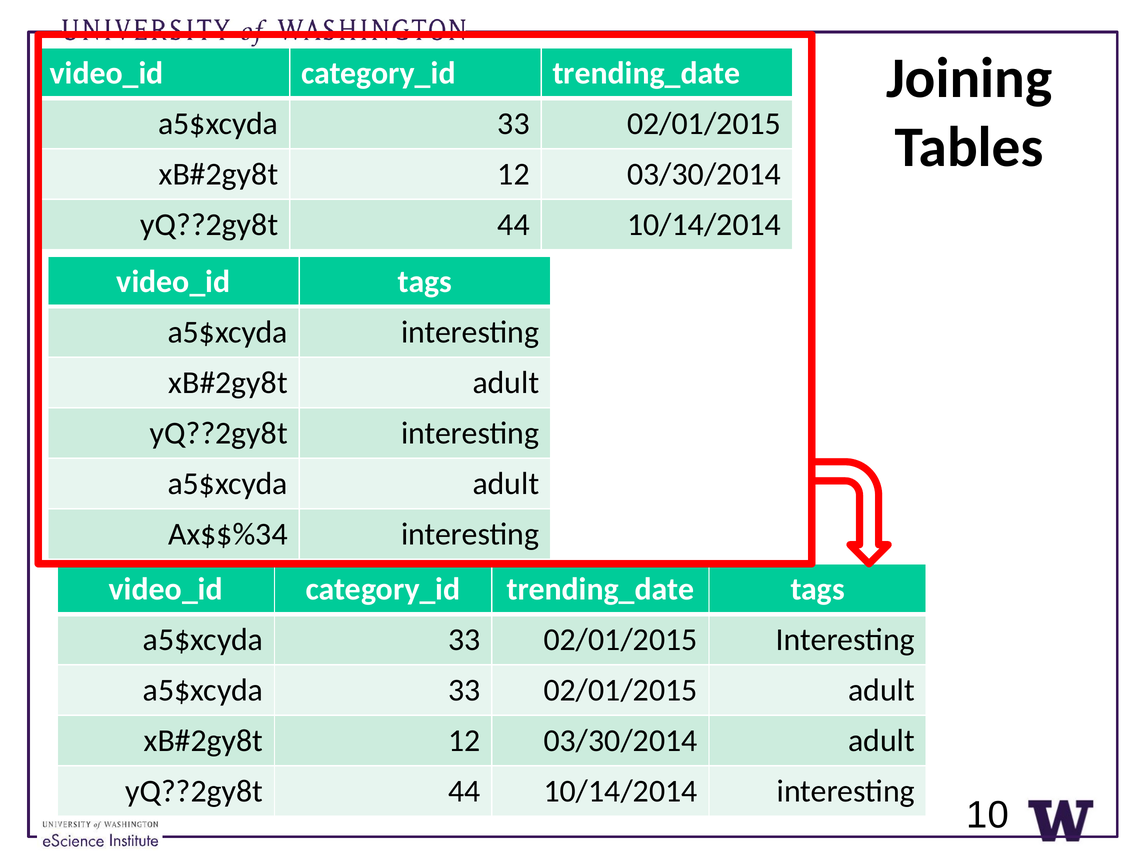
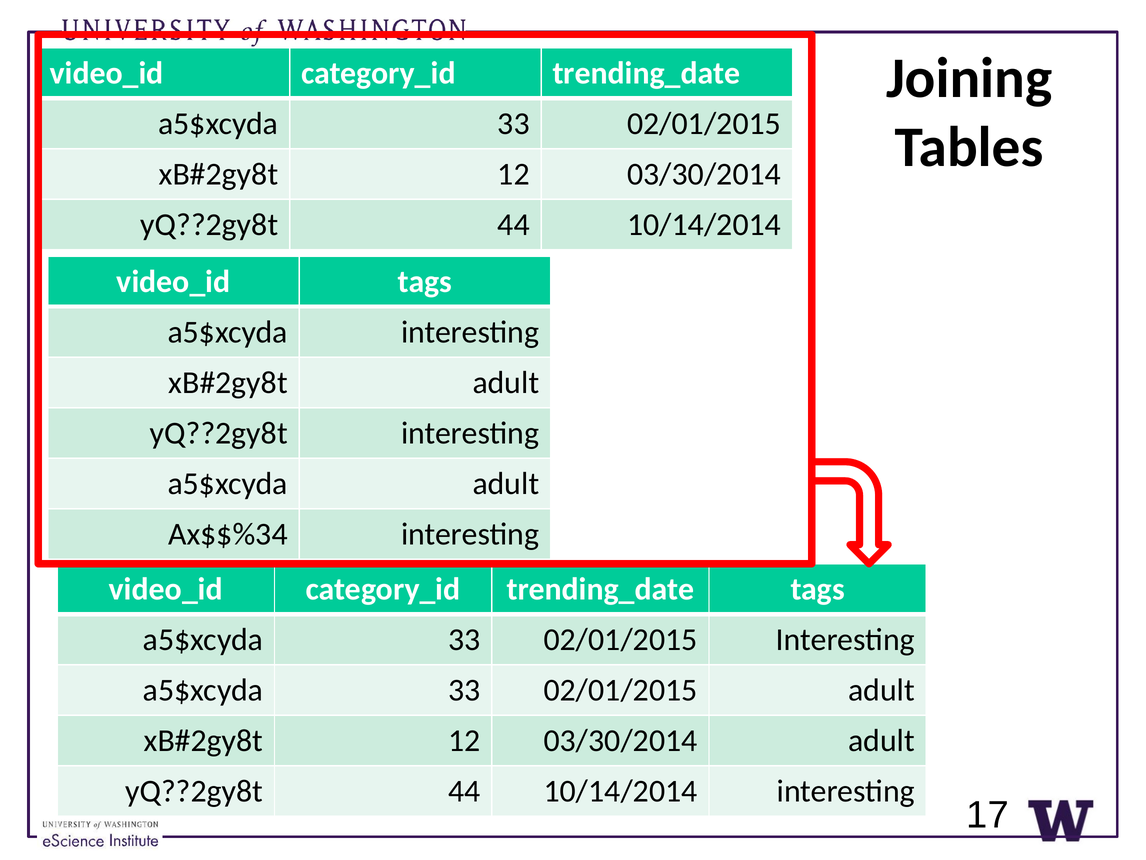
10: 10 -> 17 (988, 815)
